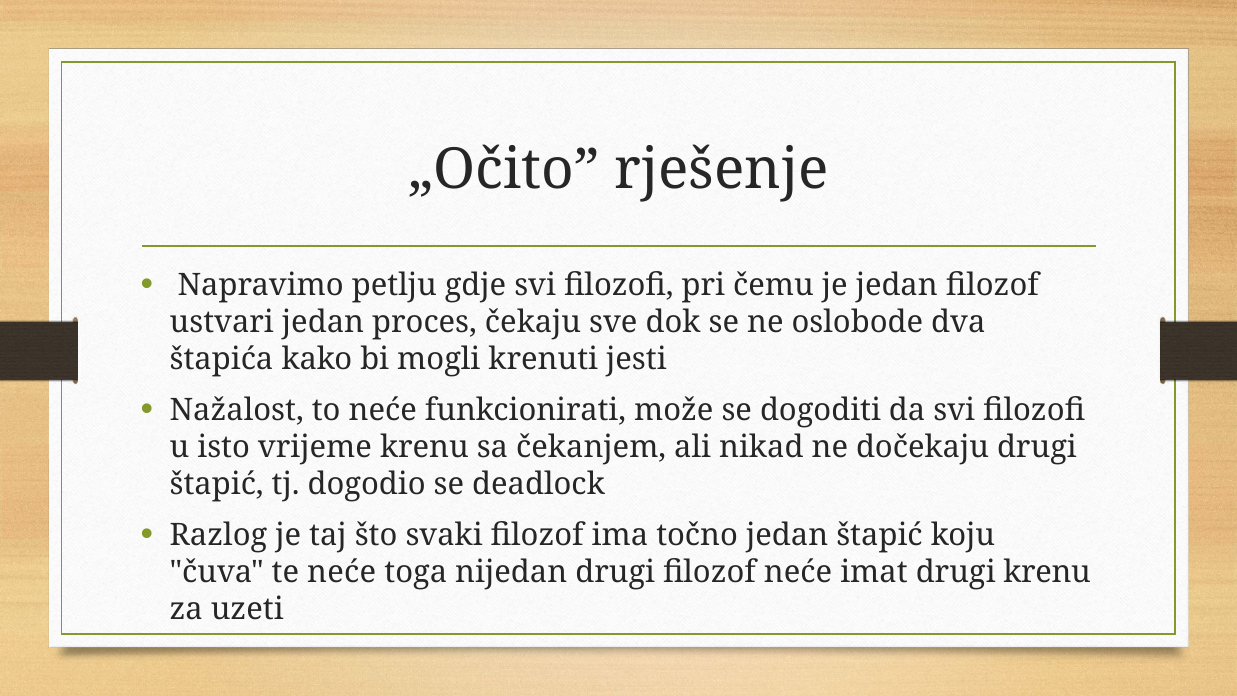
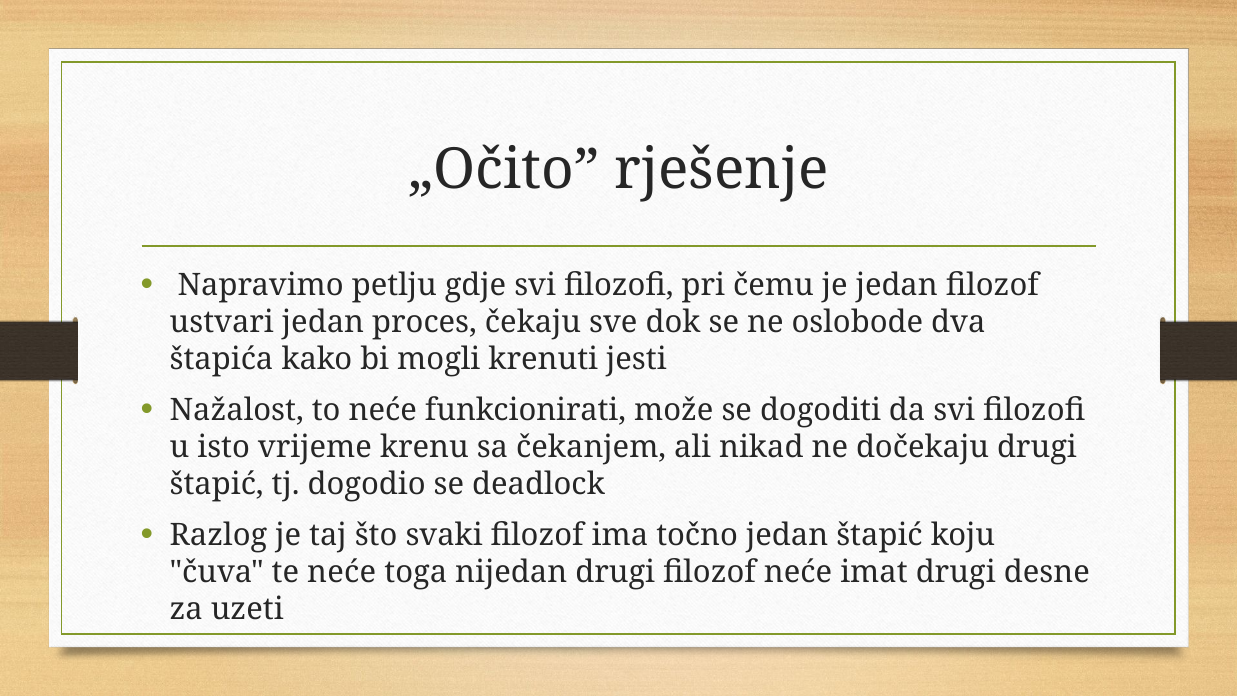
drugi krenu: krenu -> desne (1047, 572)
